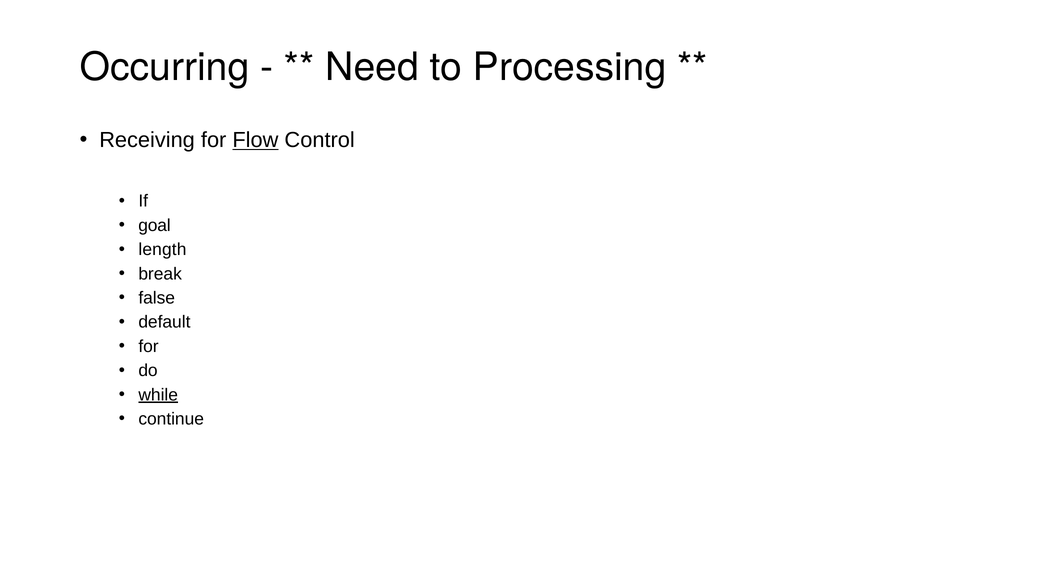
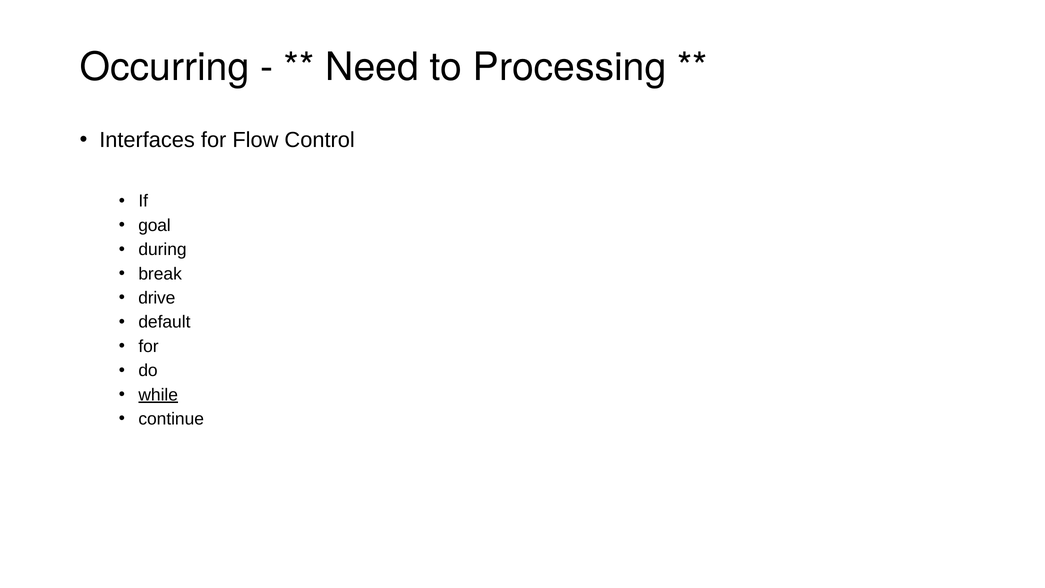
Receiving: Receiving -> Interfaces (147, 140)
Flow underline: present -> none (255, 140)
length: length -> during (163, 249)
false: false -> drive (157, 298)
